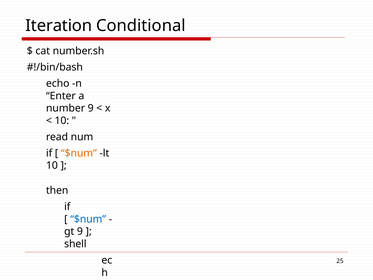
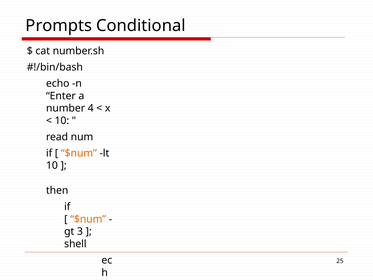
Iteration: Iteration -> Prompts (59, 26)
number 9: 9 -> 4 (91, 108)
$num colour: blue -> orange (88, 219)
gt 9: 9 -> 3 (80, 231)
